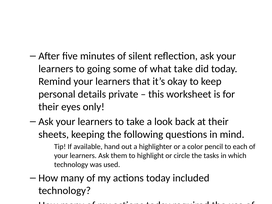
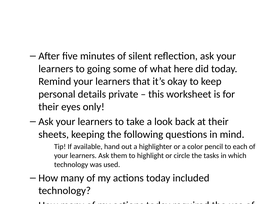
what take: take -> here (183, 69)
